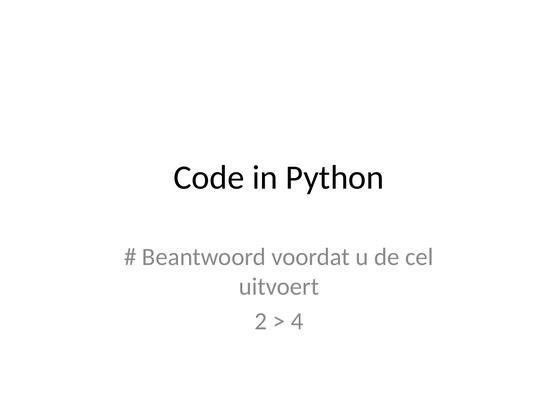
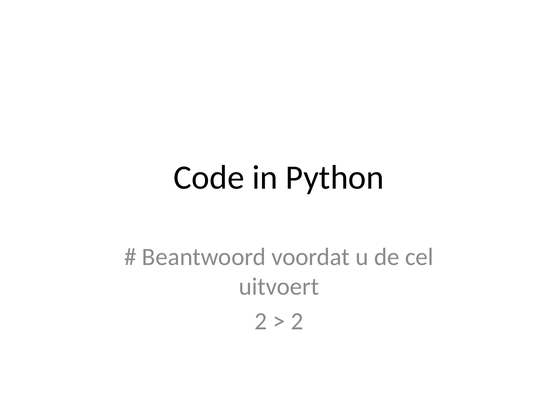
4: 4 -> 2 (297, 321)
